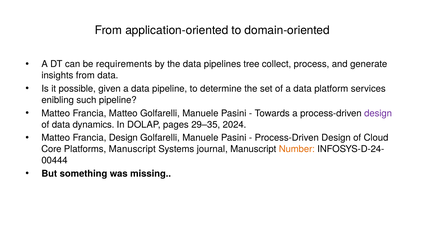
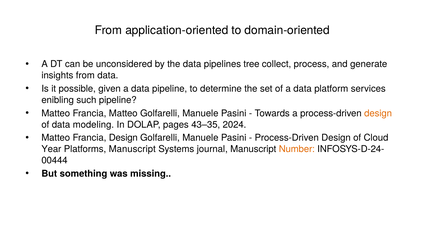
requirements: requirements -> unconsidered (124, 64)
design colour: purple -> orange (378, 113)
dynamics: dynamics -> modeling (93, 125)
29–35: 29–35 -> 43–35 (206, 125)
Core: Core -> Year (51, 149)
